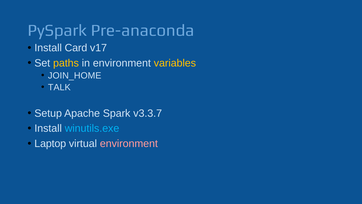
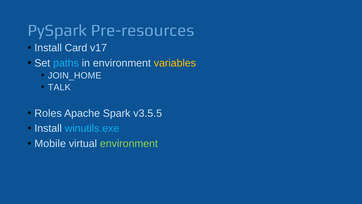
Pre-anaconda: Pre-anaconda -> Pre-resources (143, 30)
paths colour: yellow -> light blue (66, 63)
Setup: Setup -> Roles (48, 113)
v3.3.7: v3.3.7 -> v3.5.5 (148, 113)
Laptop: Laptop -> Mobile (50, 143)
environment colour: pink -> light green (129, 143)
